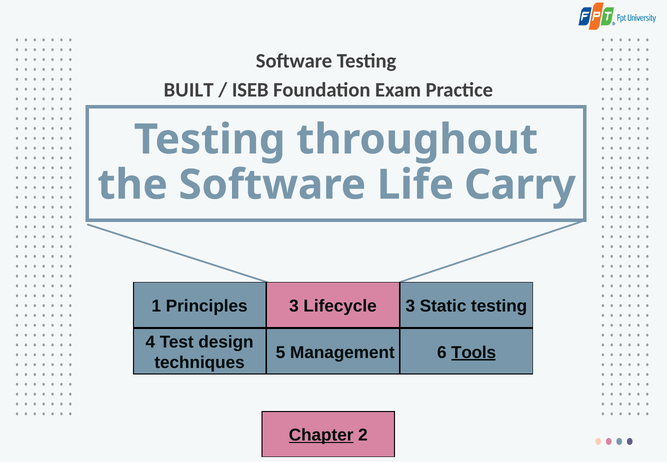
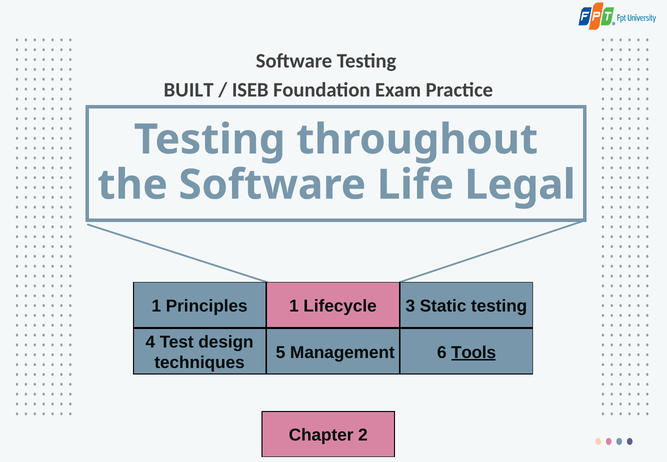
Carry: Carry -> Legal (520, 185)
Principles 3: 3 -> 1 (294, 306)
Chapter underline: present -> none (321, 435)
